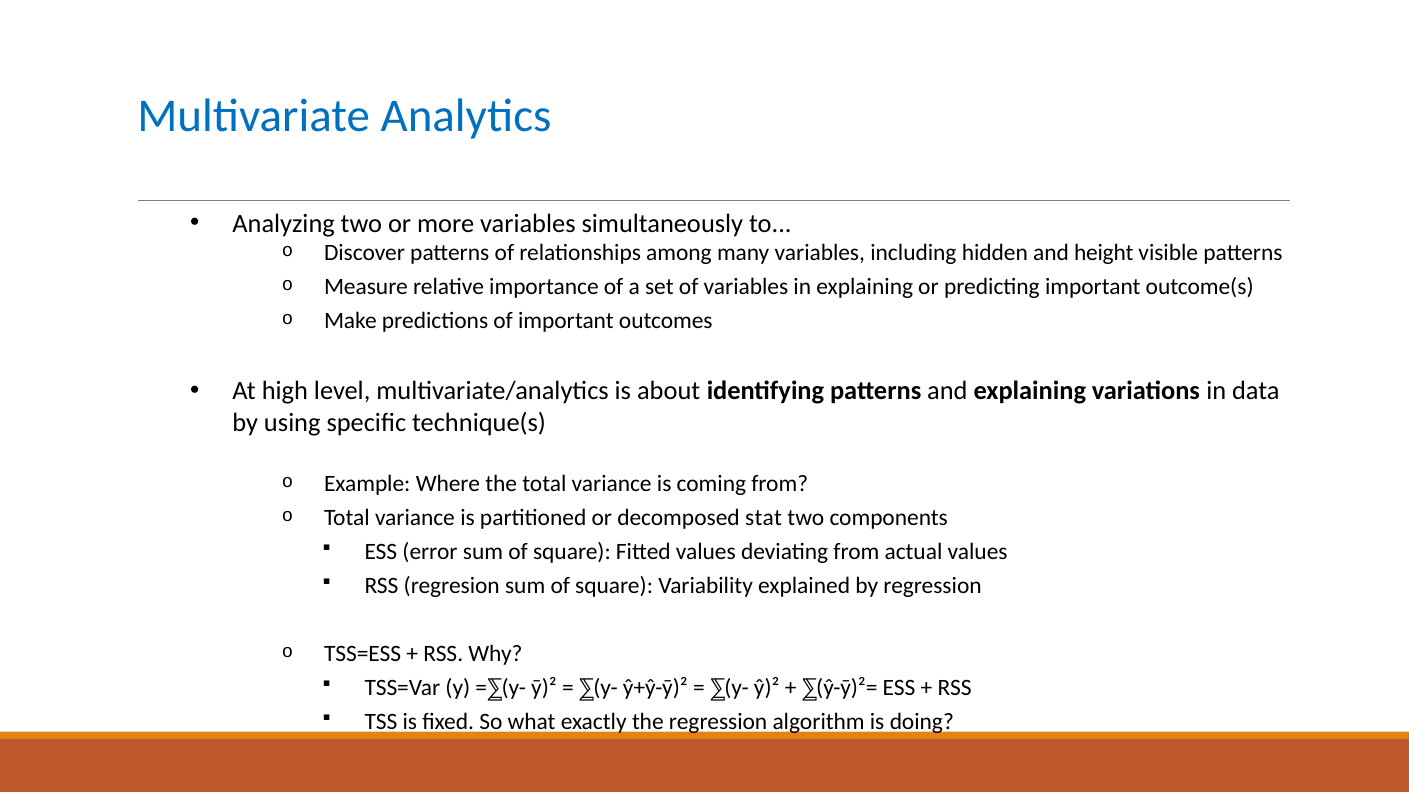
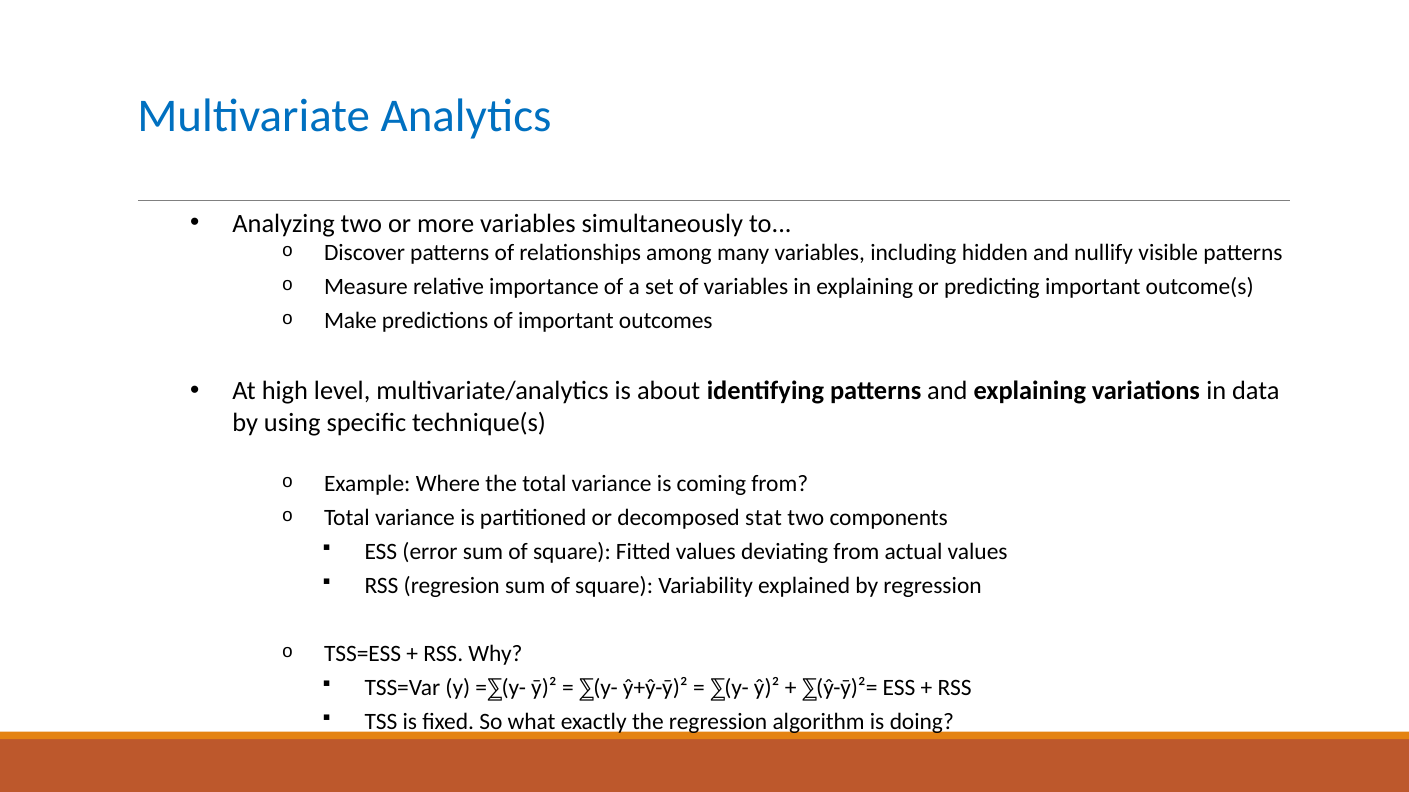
height: height -> nullify (1104, 253)
